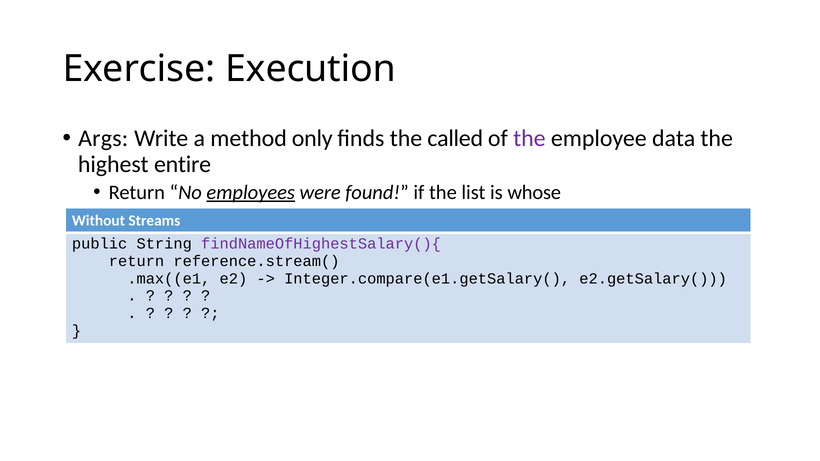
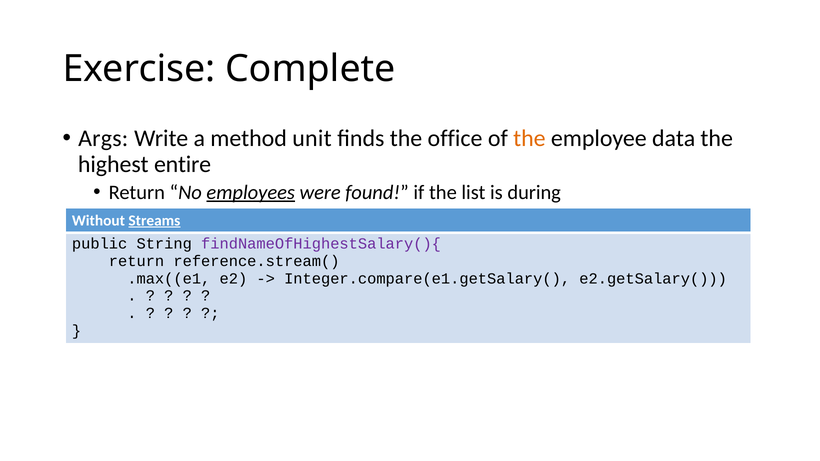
Execution: Execution -> Complete (310, 69)
only: only -> unit (312, 139)
called: called -> office (455, 139)
the colour: purple -> orange (529, 139)
whose: whose -> during (534, 193)
Streams underline: none -> present (154, 221)
